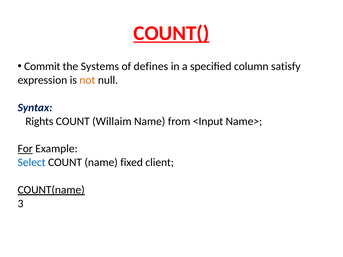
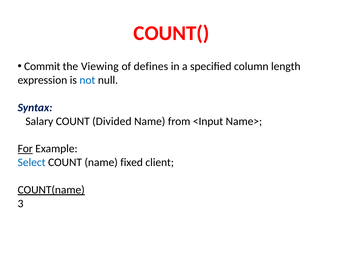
COUNT( underline: present -> none (171, 33)
Systems: Systems -> Viewing (100, 67)
satisfy: satisfy -> length (286, 67)
not colour: orange -> blue (87, 80)
Rights: Rights -> Salary (39, 121)
Willaim: Willaim -> Divided (112, 121)
